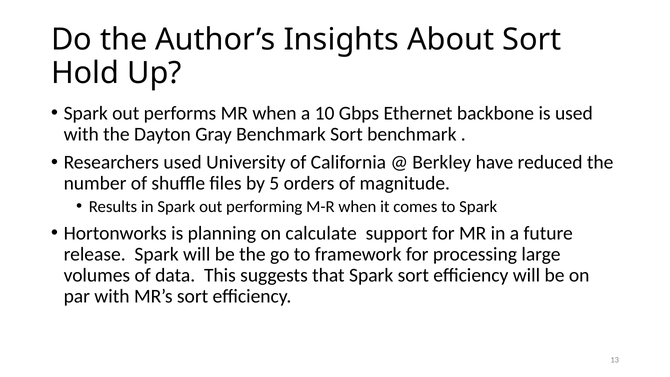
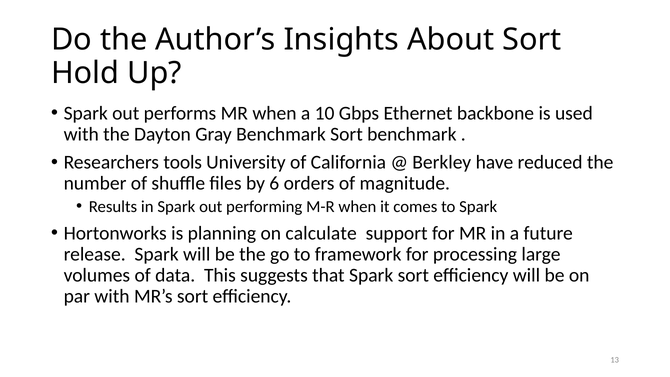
Researchers used: used -> tools (183, 162)
5: 5 -> 6 (274, 183)
